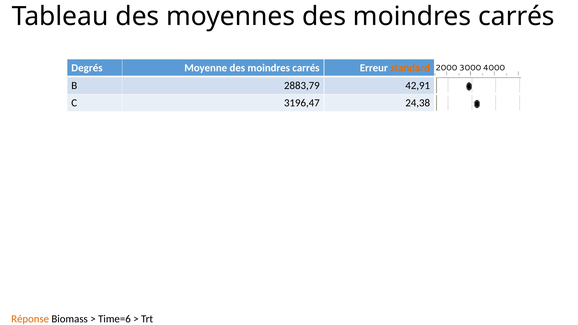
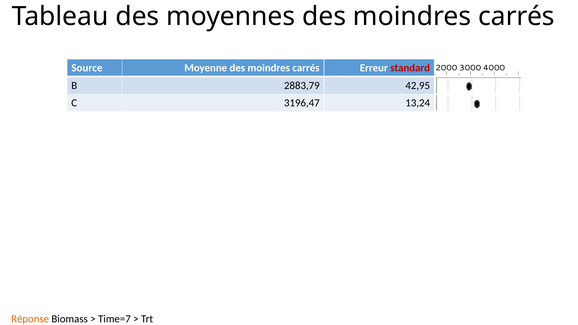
Degrés: Degrés -> Source (87, 68)
standard colour: orange -> red (410, 68)
42,91: 42,91 -> 42,95 (418, 85)
24,38: 24,38 -> 13,24 (418, 103)
Time=6: Time=6 -> Time=7 (114, 319)
